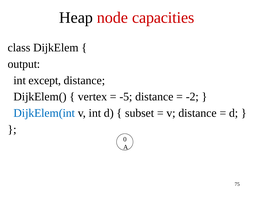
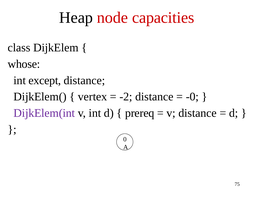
output: output -> whose (24, 64)
-5: -5 -> -2 (126, 96)
-2: -2 -> -0 (192, 96)
DijkElem(int colour: blue -> purple (44, 113)
subset: subset -> prereq (140, 113)
